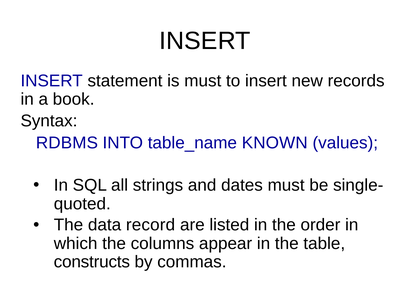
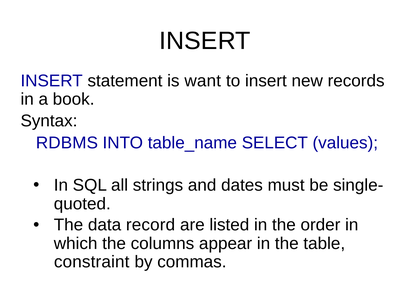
is must: must -> want (203, 81)
KNOWN: KNOWN -> SELECT (275, 143)
constructs: constructs -> constraint (92, 262)
